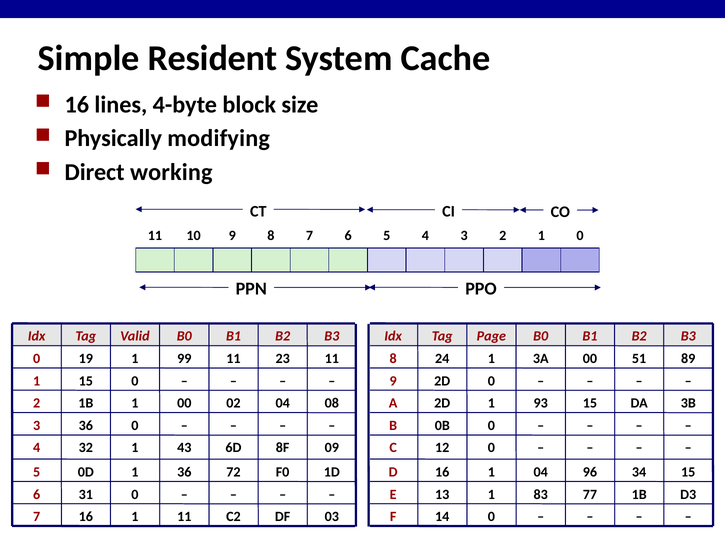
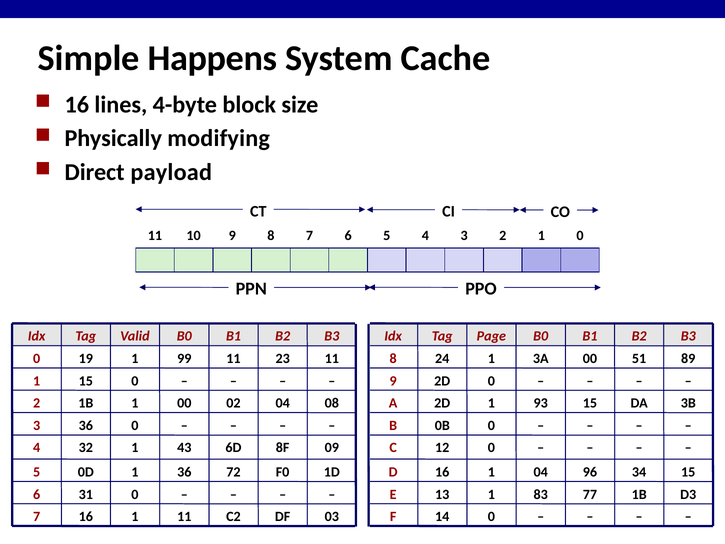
Resident: Resident -> Happens (213, 58)
working: working -> payload (171, 172)
